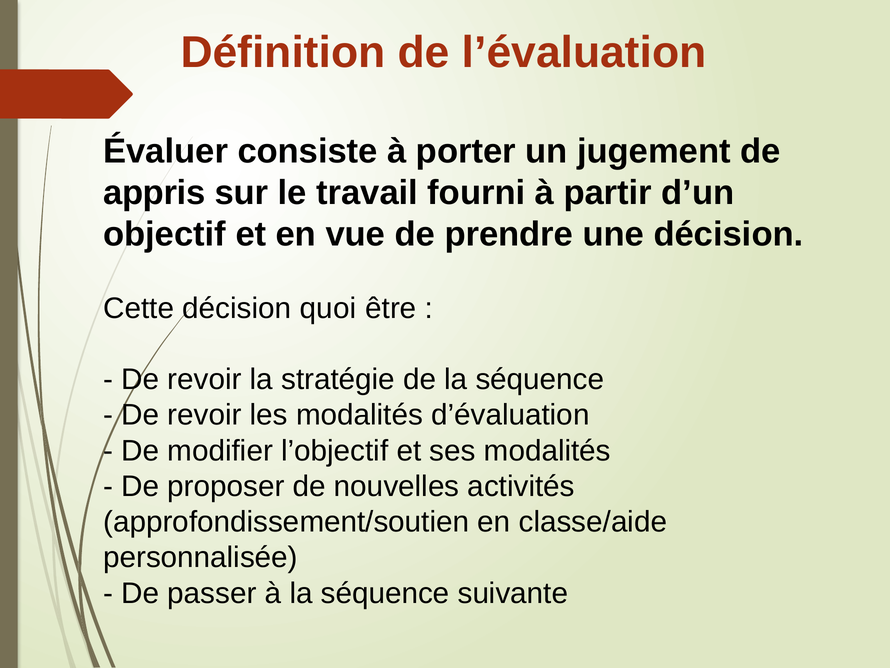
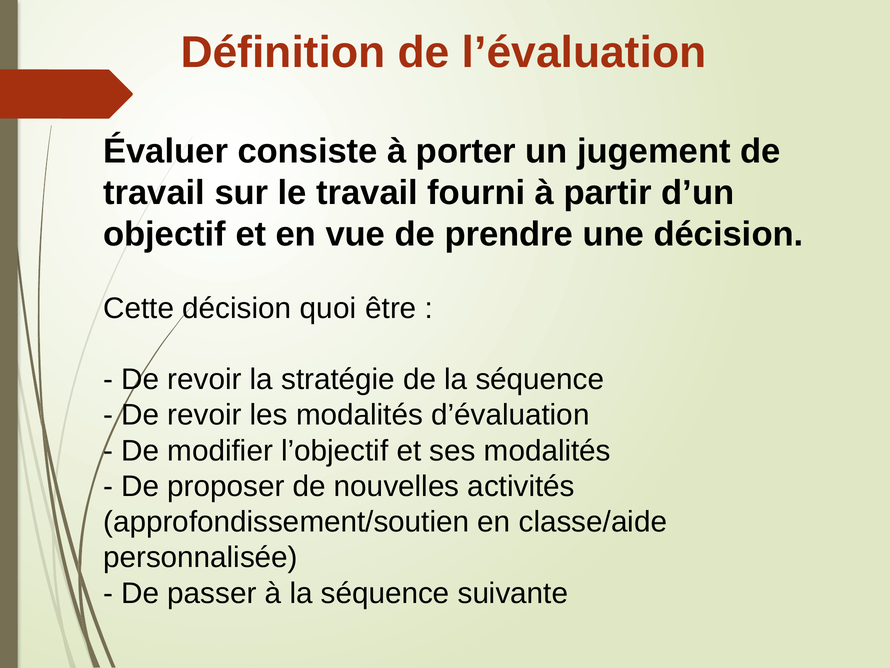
appris: appris -> travail (154, 193)
